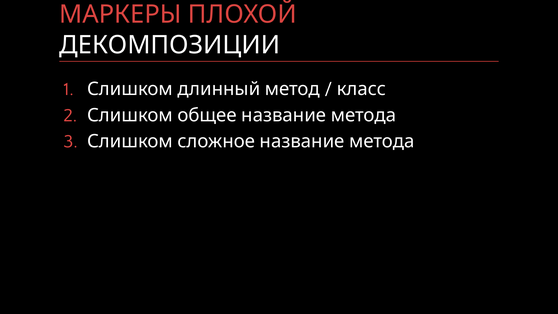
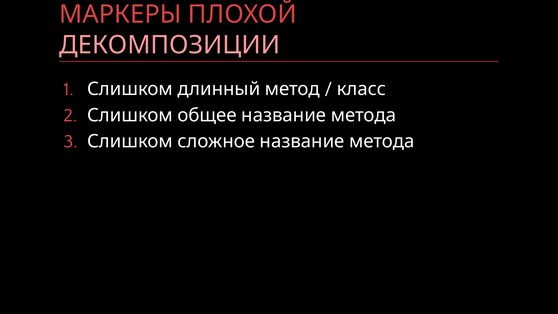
ДЕКОМПОЗИЦИИ colour: white -> pink (170, 45)
